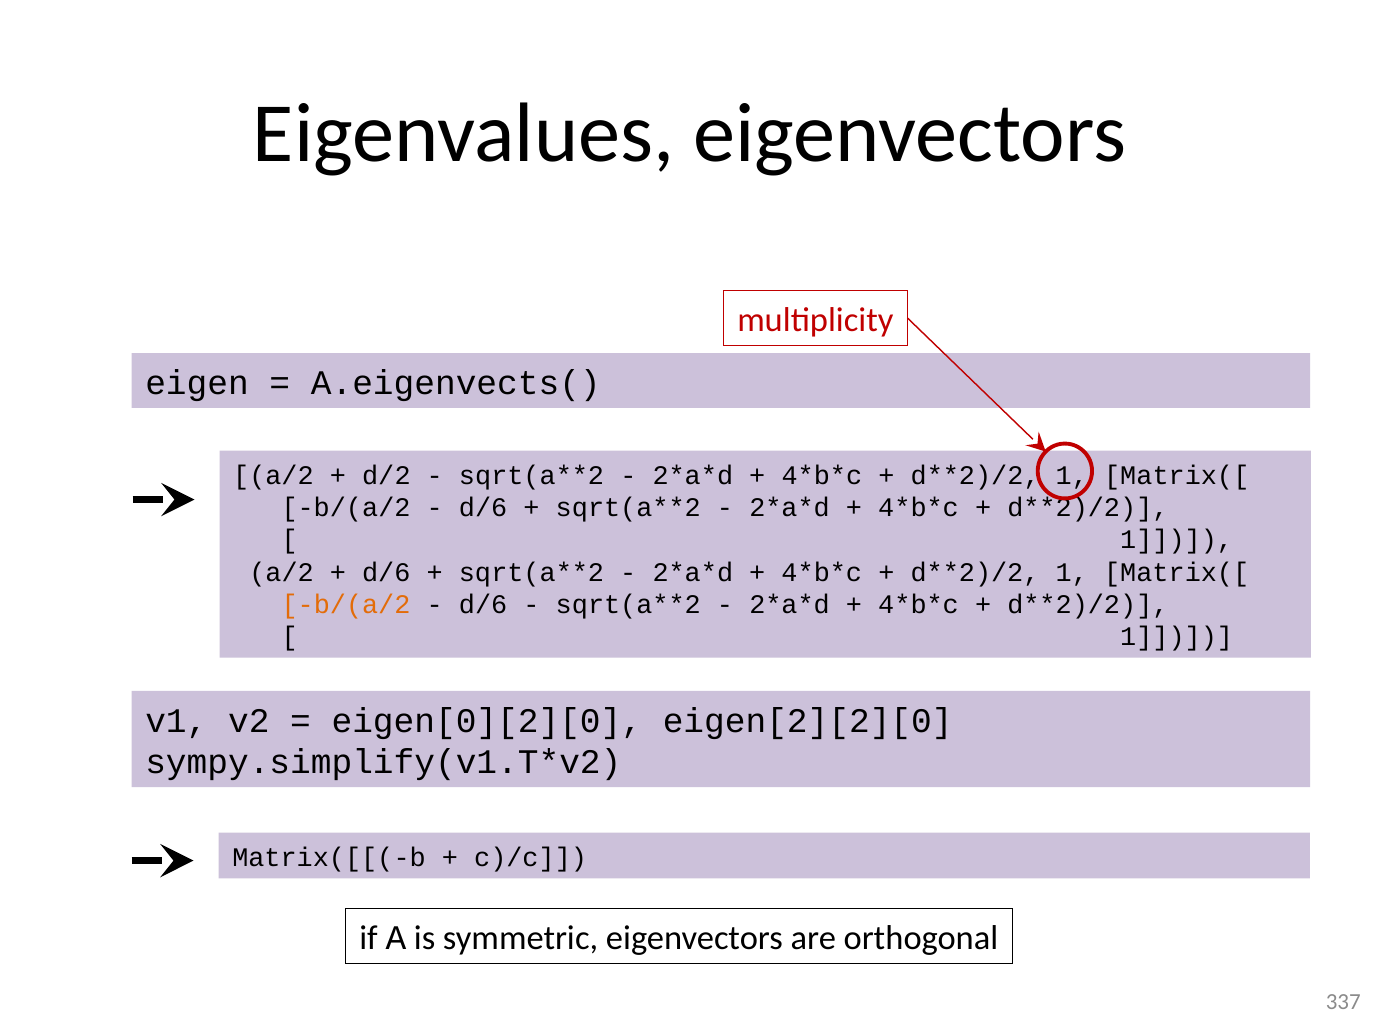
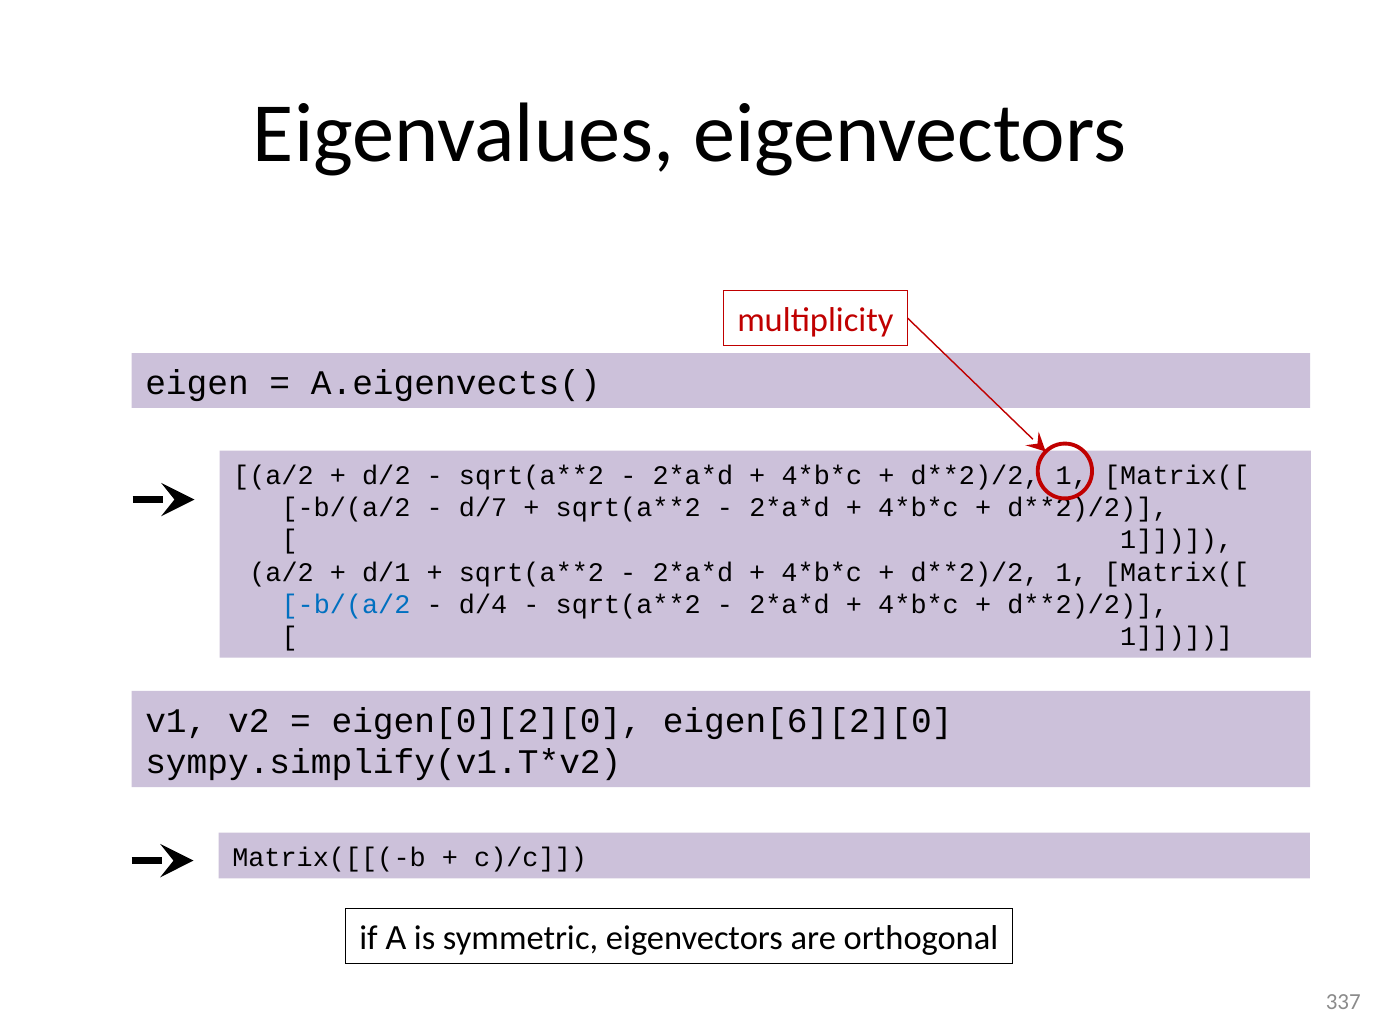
d/6: d/6 -> d/7 (483, 508)
d/6: d/6 -> d/1 (386, 572)
b/(a/2 colour: orange -> blue (346, 604)
d/6: d/6 -> d/4 (483, 604)
eigen[2][2][0: eigen[2][2][0 -> eigen[6][2][0 (808, 721)
